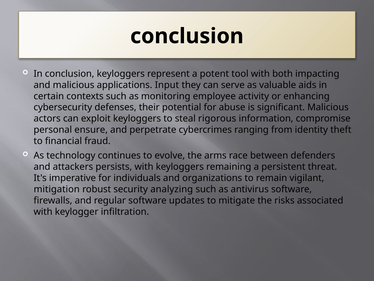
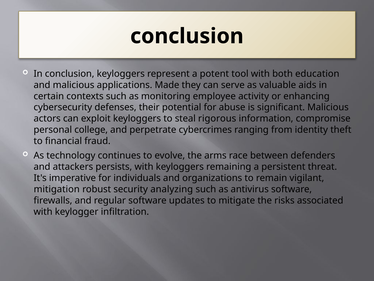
impacting: impacting -> education (317, 74)
Input: Input -> Made (167, 85)
ensure: ensure -> college (91, 130)
